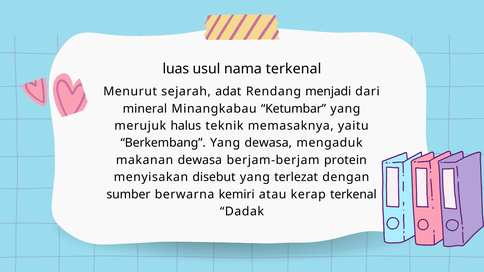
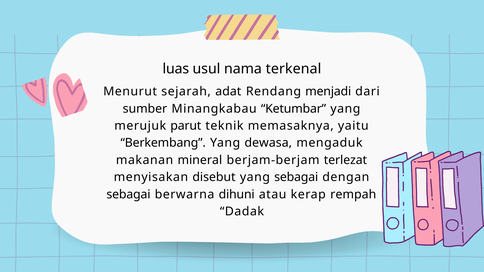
mineral: mineral -> sumber (145, 109)
halus: halus -> parut (186, 126)
makanan dewasa: dewasa -> mineral (200, 160)
protein: protein -> terlezat (345, 160)
yang terlezat: terlezat -> sebagai (296, 177)
sumber: sumber -> sebagai (128, 194)
kemiri: kemiri -> dihuni (237, 194)
kerap terkenal: terkenal -> rempah (353, 194)
